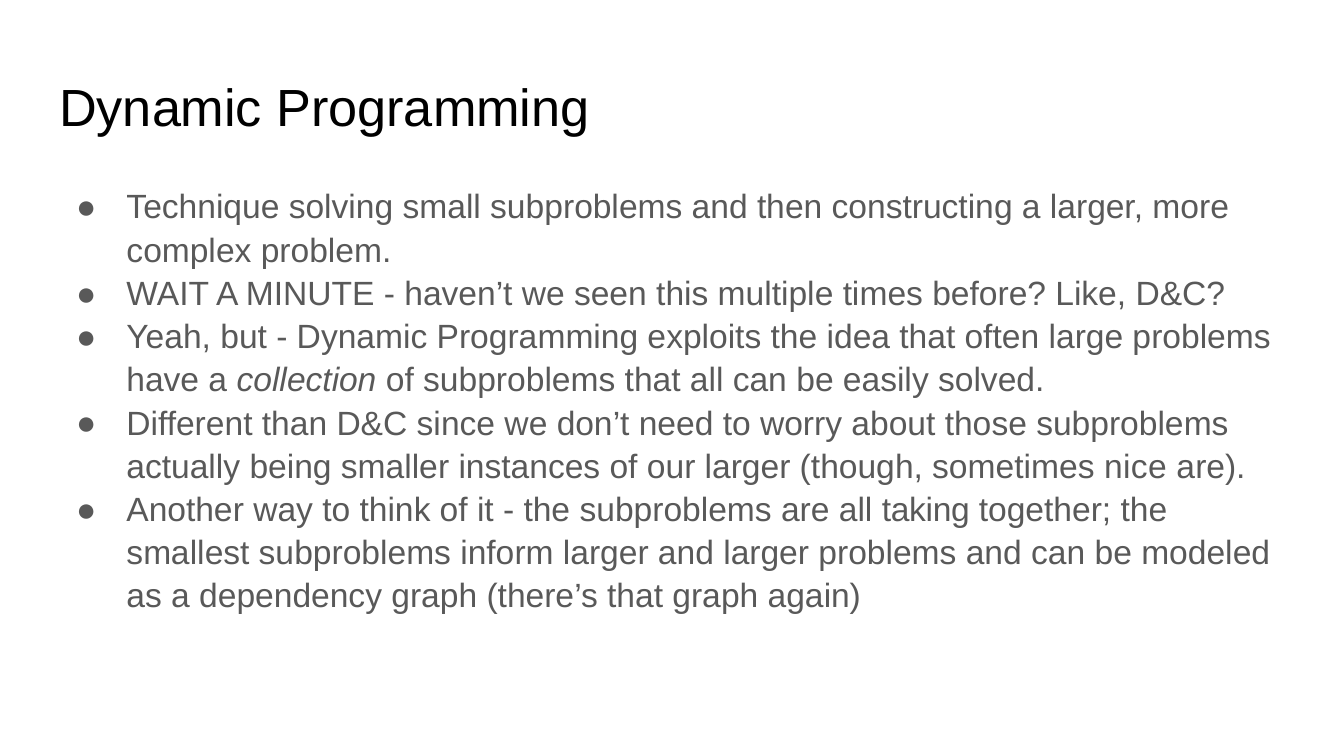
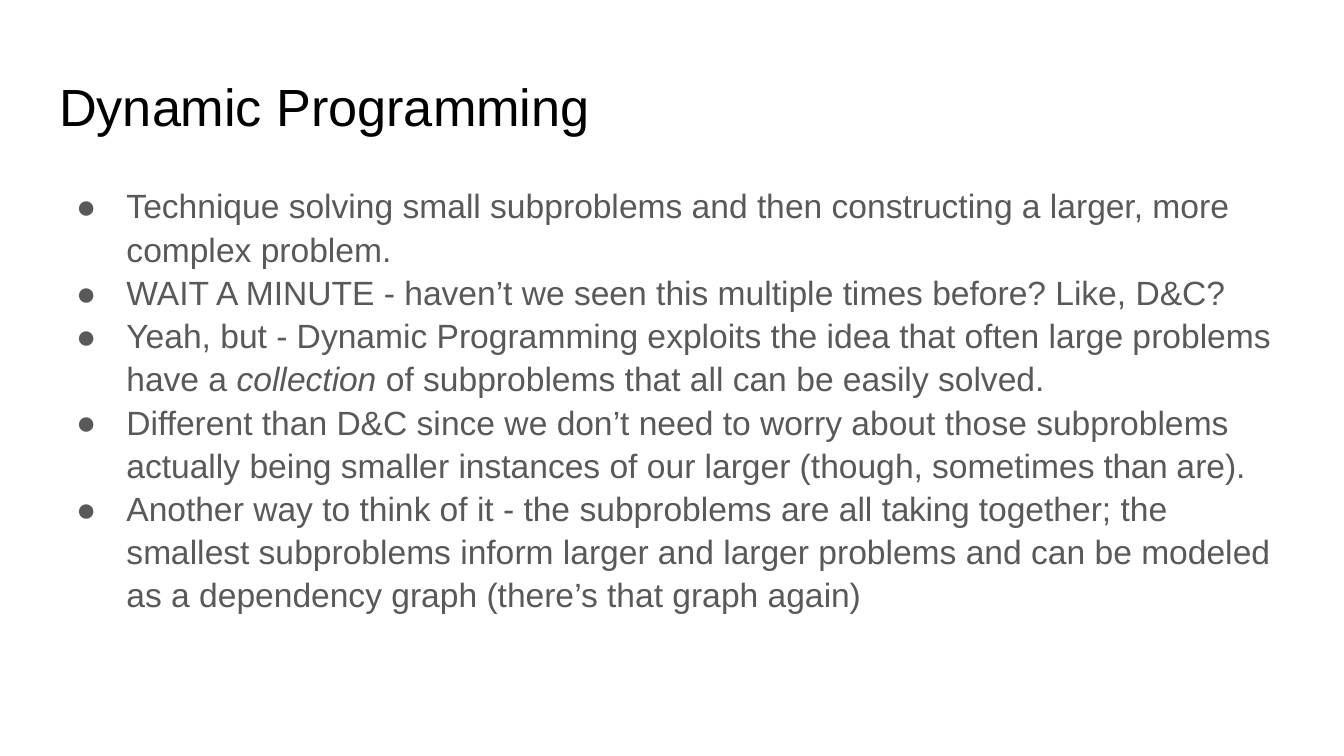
sometimes nice: nice -> than (1136, 467)
